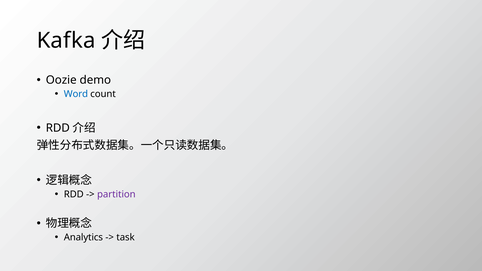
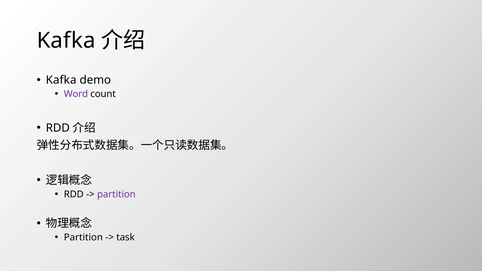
Oozie: Oozie -> Kafka (61, 80)
Word colour: blue -> purple (76, 94)
Analytics: Analytics -> Partition (83, 237)
